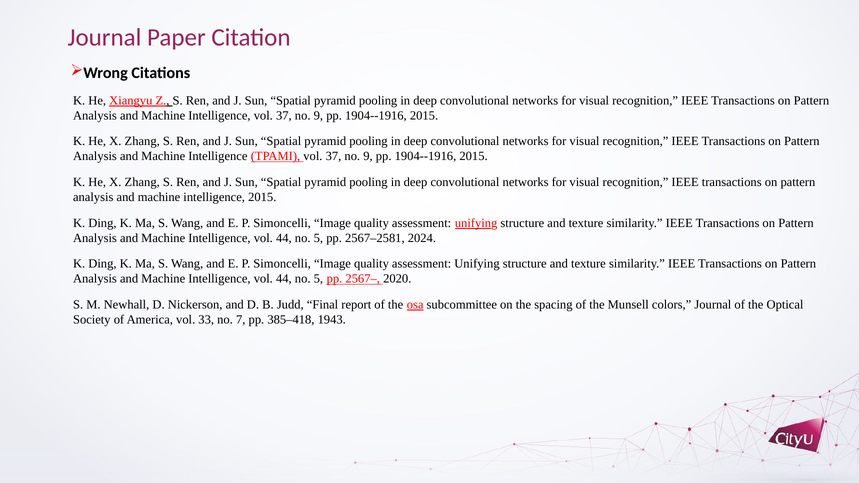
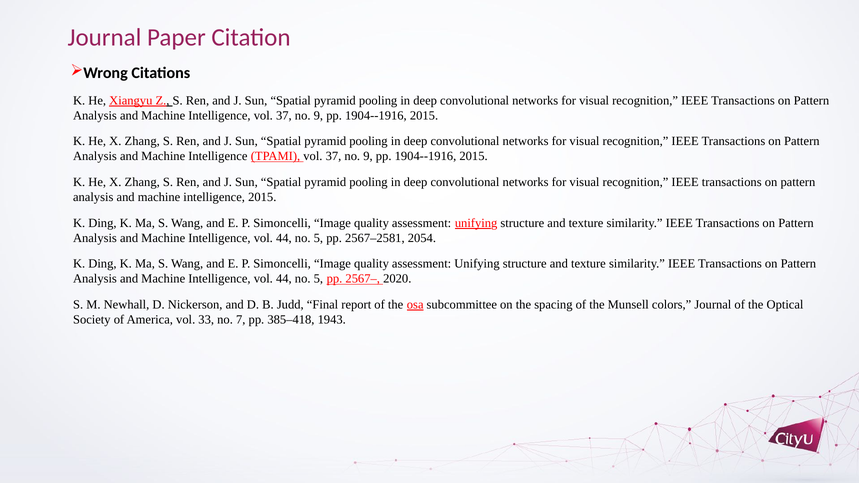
2024: 2024 -> 2054 (422, 238)
